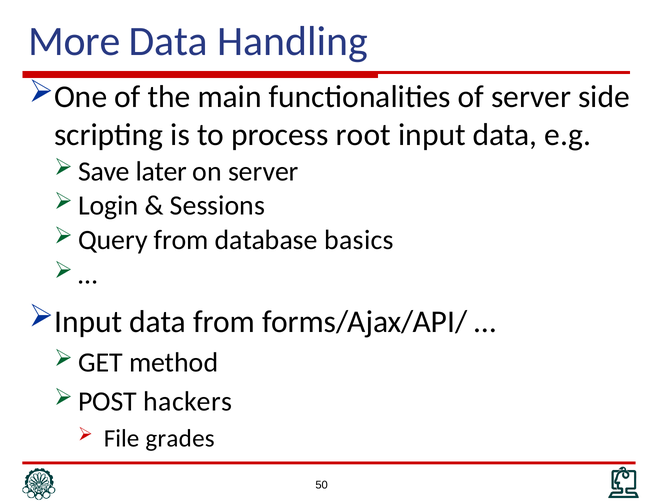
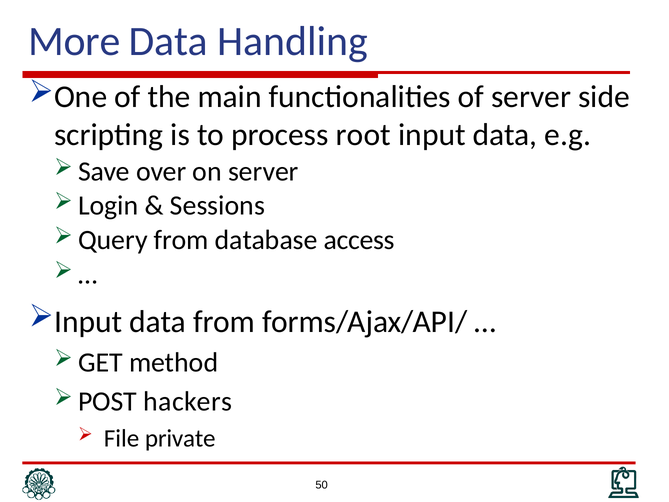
later: later -> over (161, 171)
basics: basics -> access (359, 240)
grades: grades -> private (180, 438)
